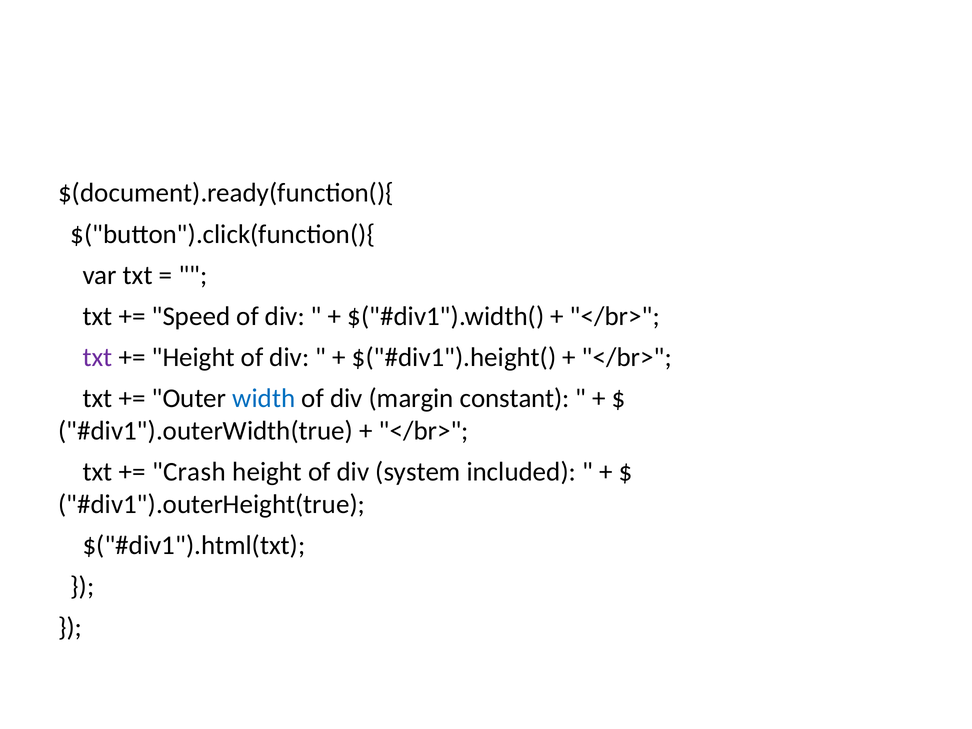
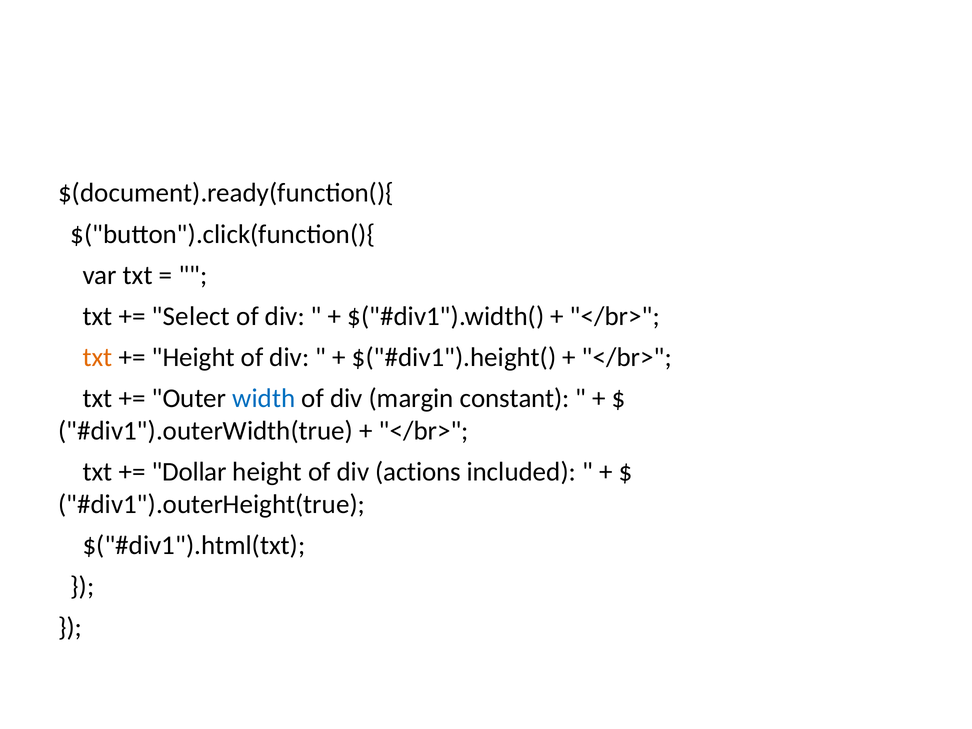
Speed: Speed -> Select (191, 316)
txt colour: purple -> orange (98, 357)
Crash: Crash -> Dollar (189, 472)
system: system -> actions (418, 472)
